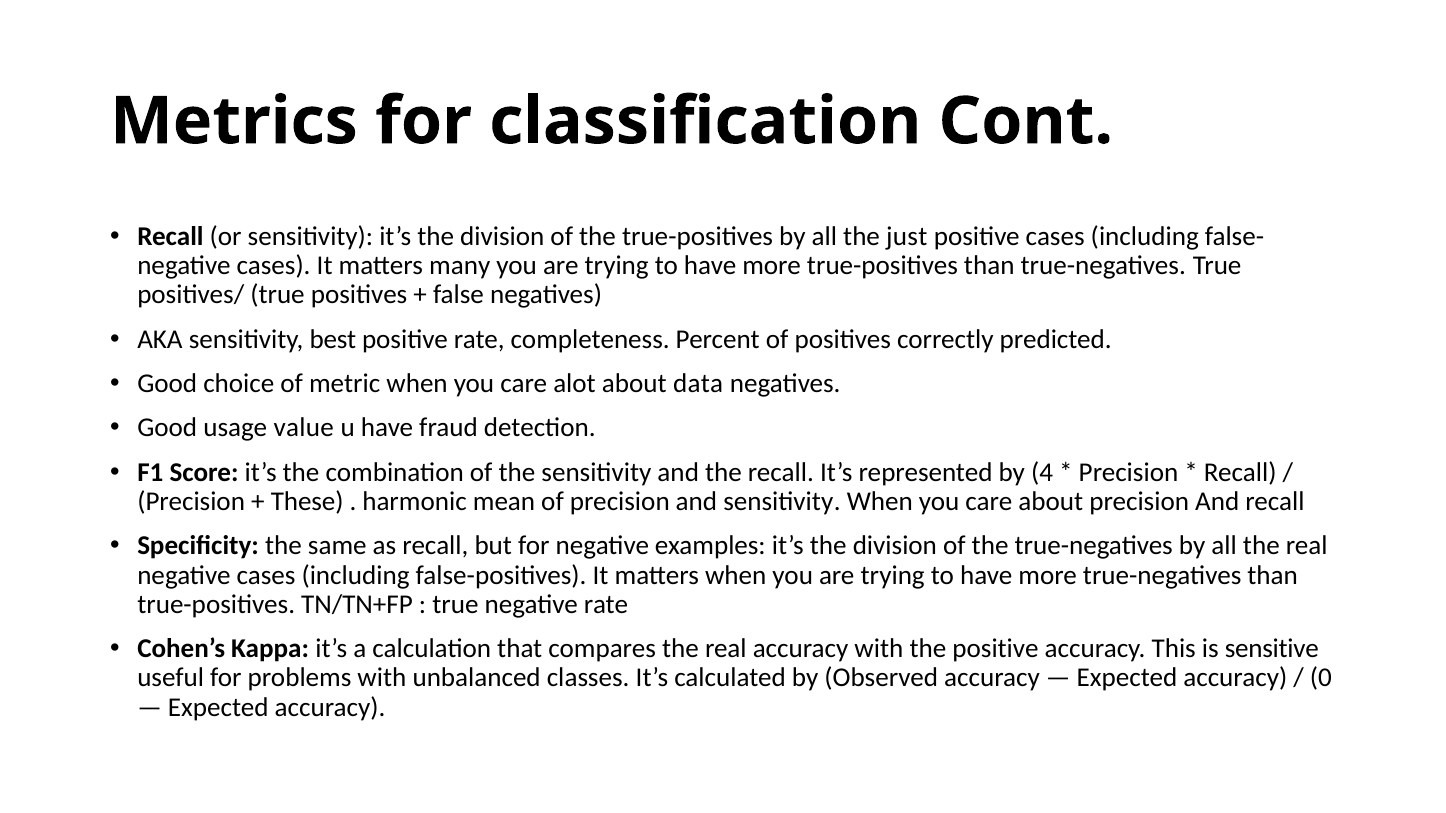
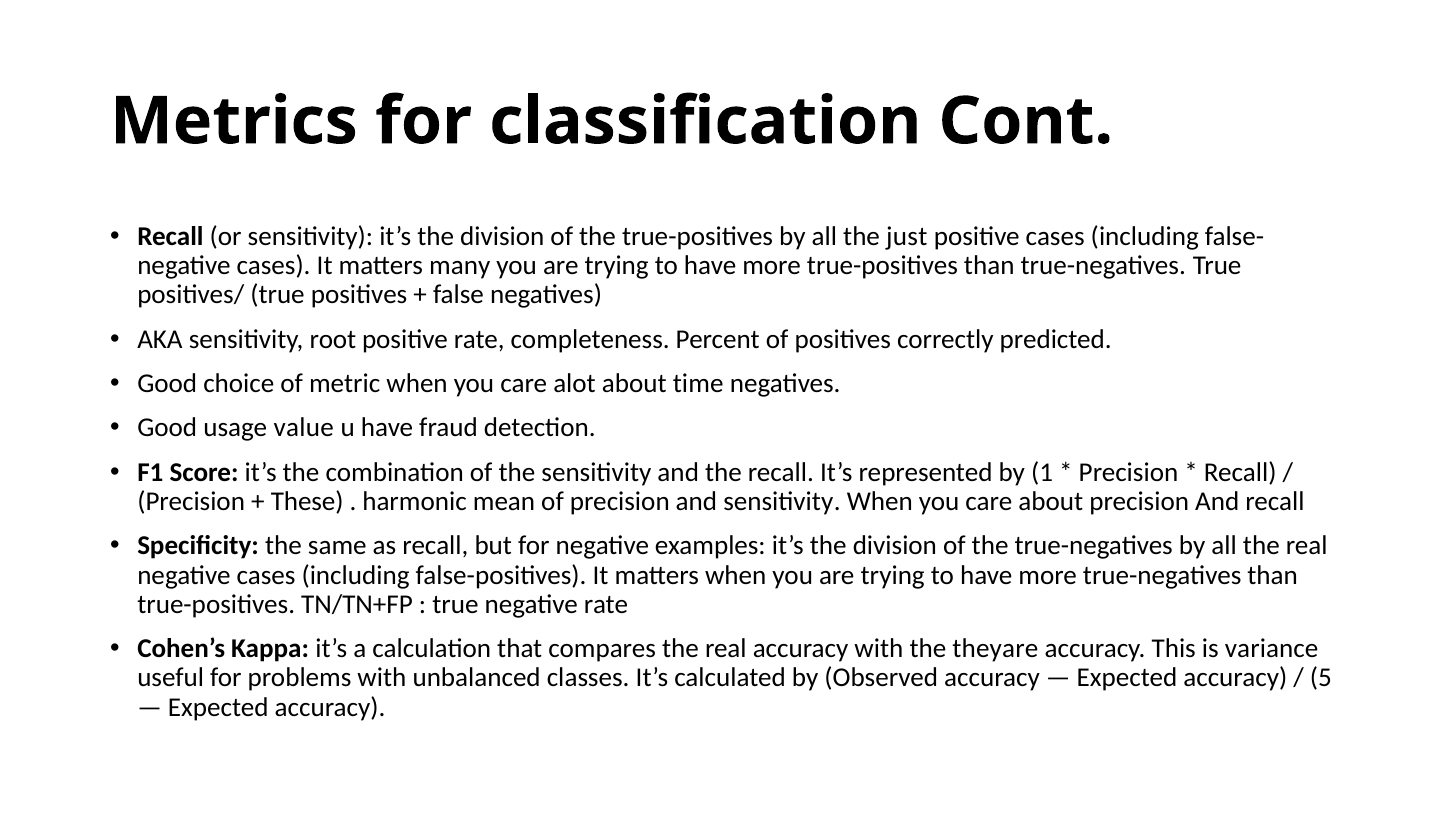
best: best -> root (333, 339)
data: data -> time (698, 384)
4: 4 -> 1 (1042, 472)
the positive: positive -> theyare (995, 649)
sensitive: sensitive -> variance (1272, 649)
0: 0 -> 5 (1321, 678)
